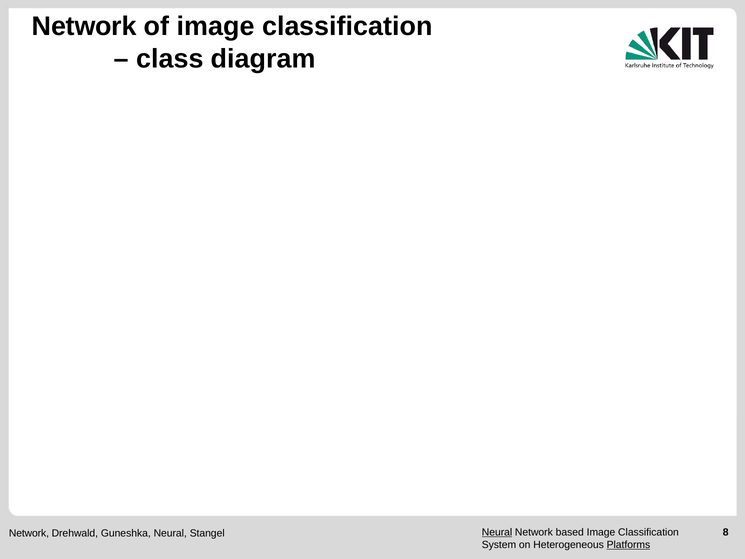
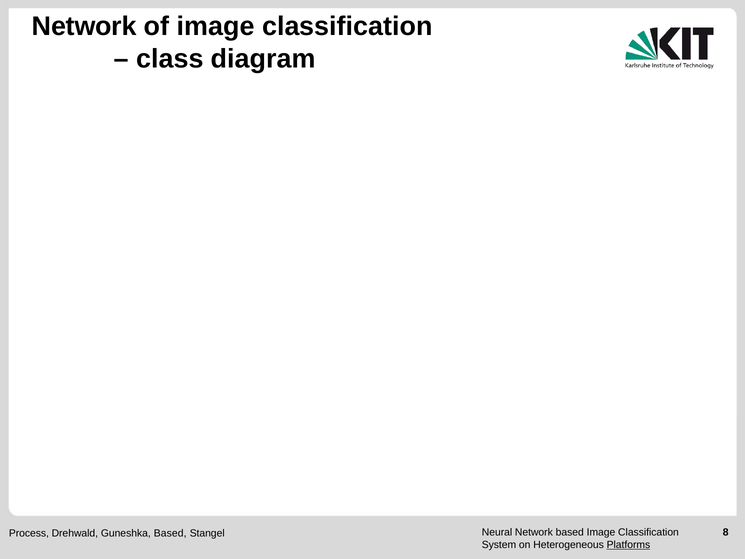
Network: Network -> Process (29, 533)
Guneshka Neural: Neural -> Based (170, 533)
Neural underline: present -> none (497, 532)
